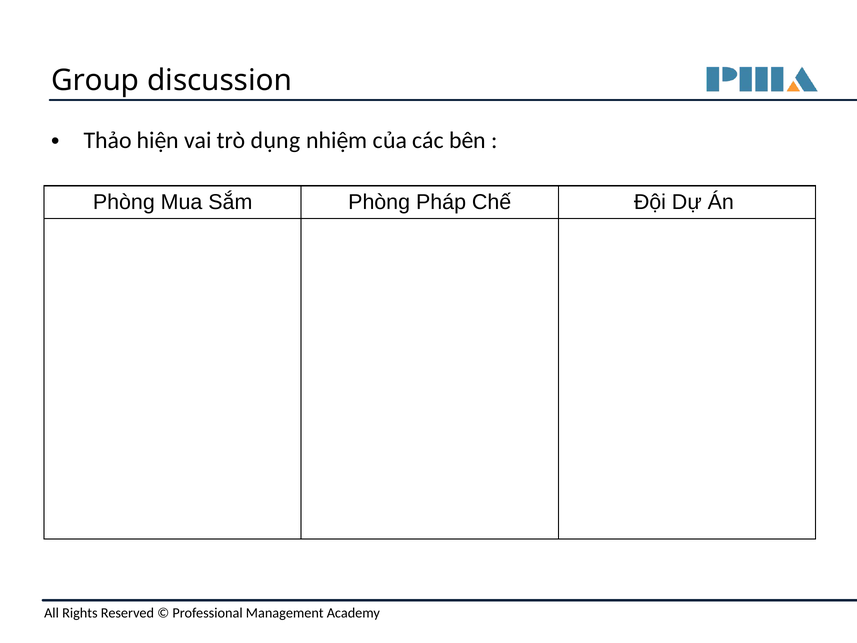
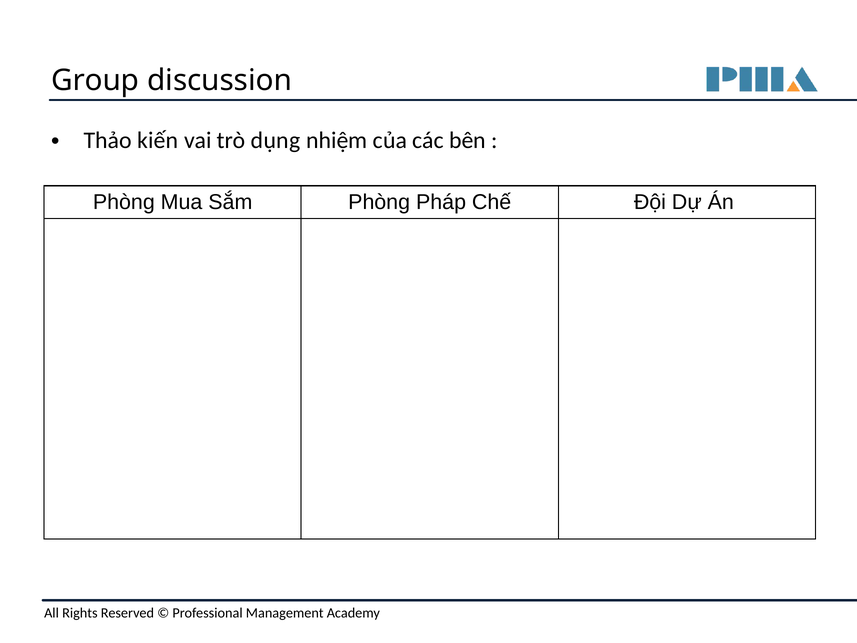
hiện: hiện -> kiến (158, 141)
